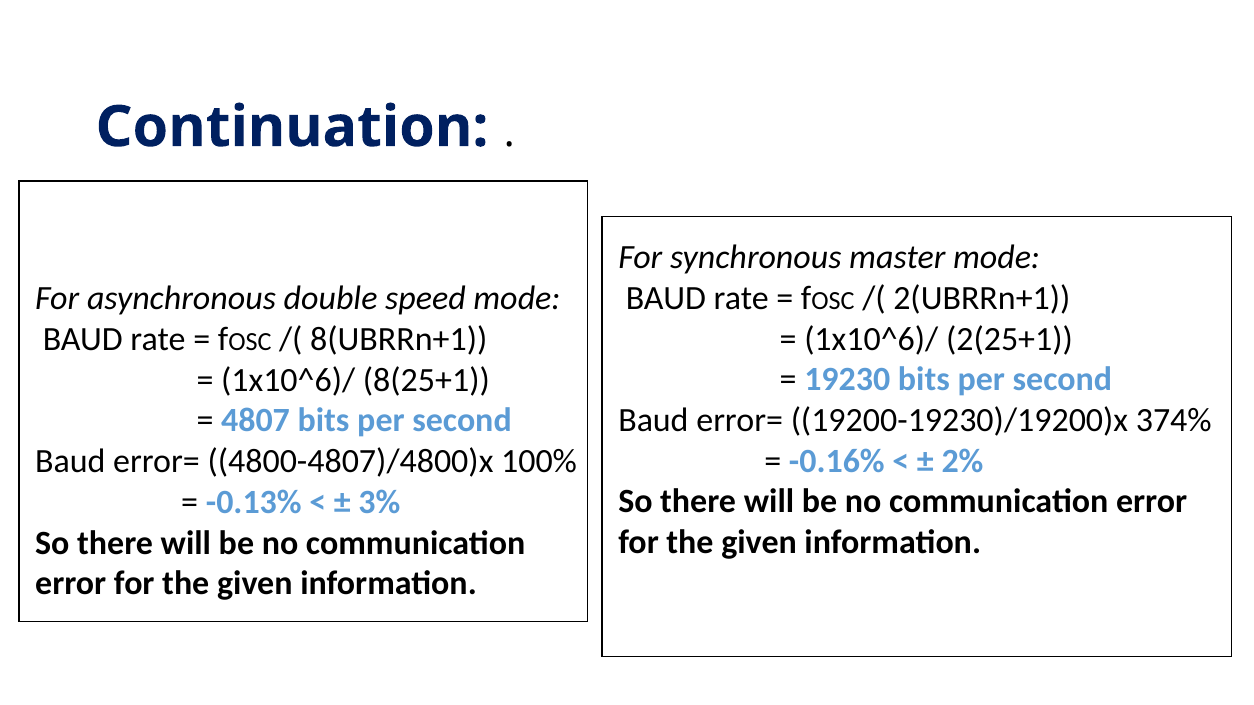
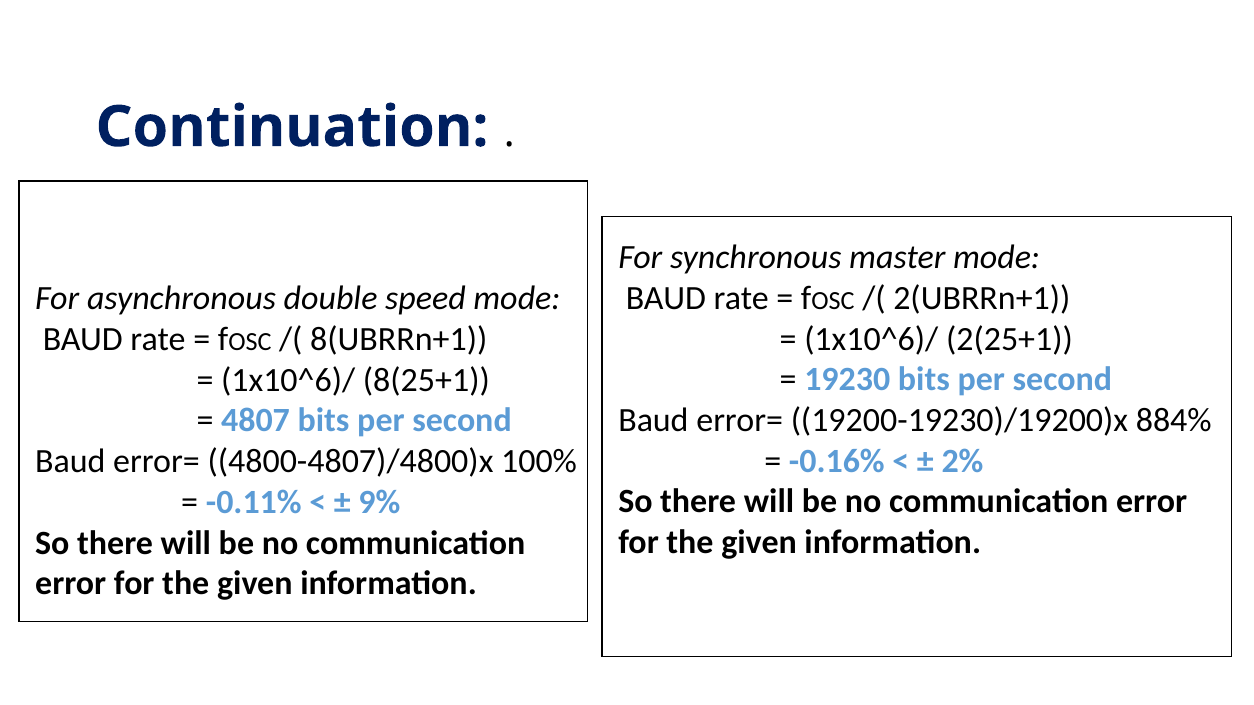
374%: 374% -> 884% (1174, 421)
-0.13%: -0.13% -> -0.11% (254, 502)
3%: 3% -> 9% (379, 502)
